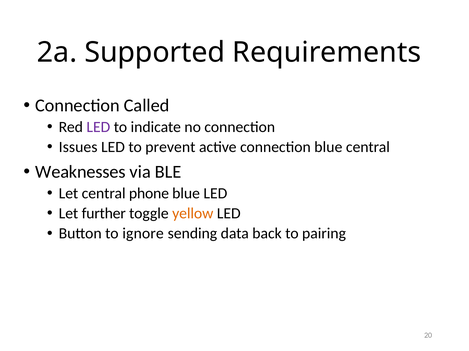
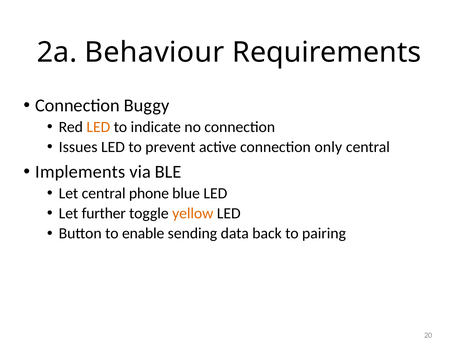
Supported: Supported -> Behaviour (154, 53)
Called: Called -> Buggy (147, 106)
LED colour: purple -> orange (98, 127)
connection blue: blue -> only (328, 147)
Weaknesses: Weaknesses -> Implements (80, 172)
ignore: ignore -> enable (143, 234)
